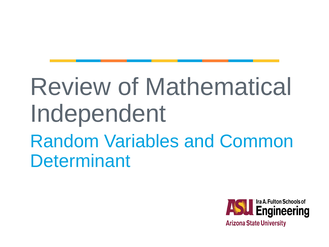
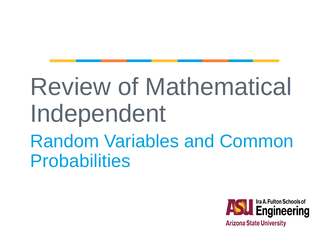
Determinant: Determinant -> Probabilities (80, 161)
